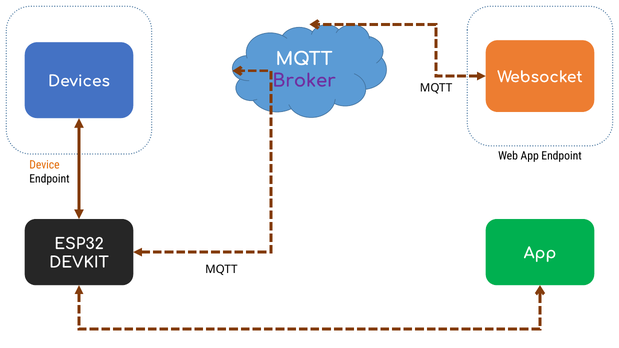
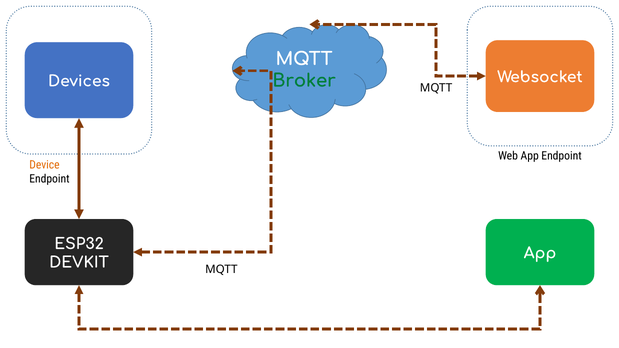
Broker colour: purple -> green (304, 81)
